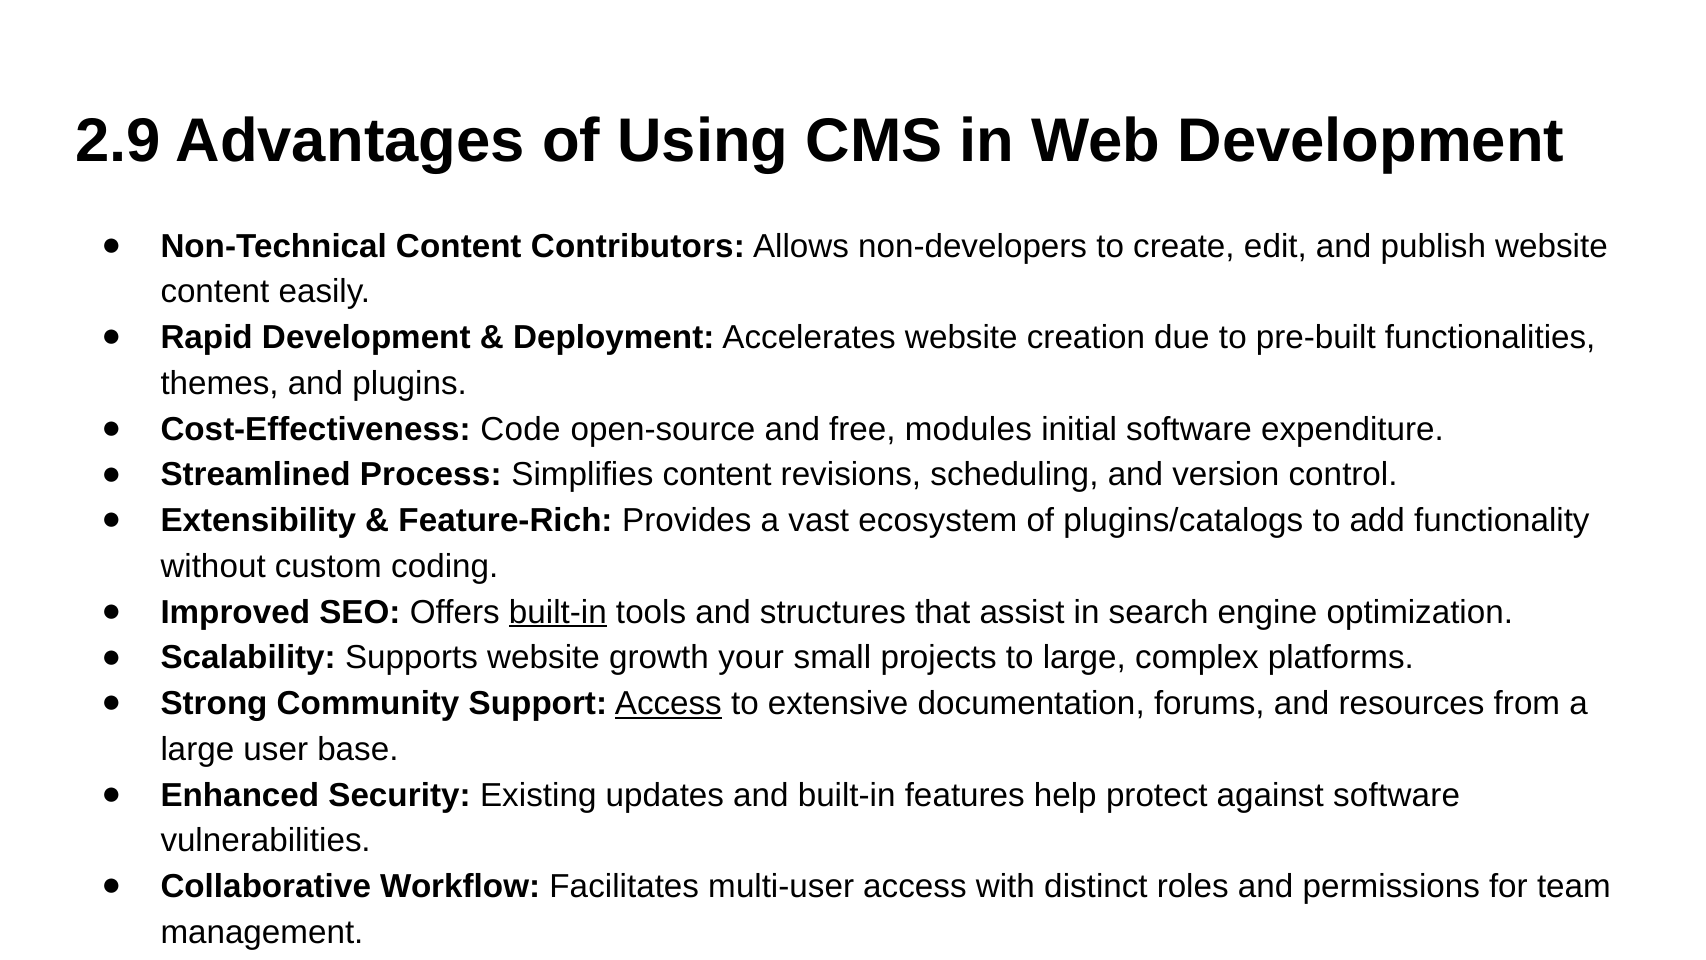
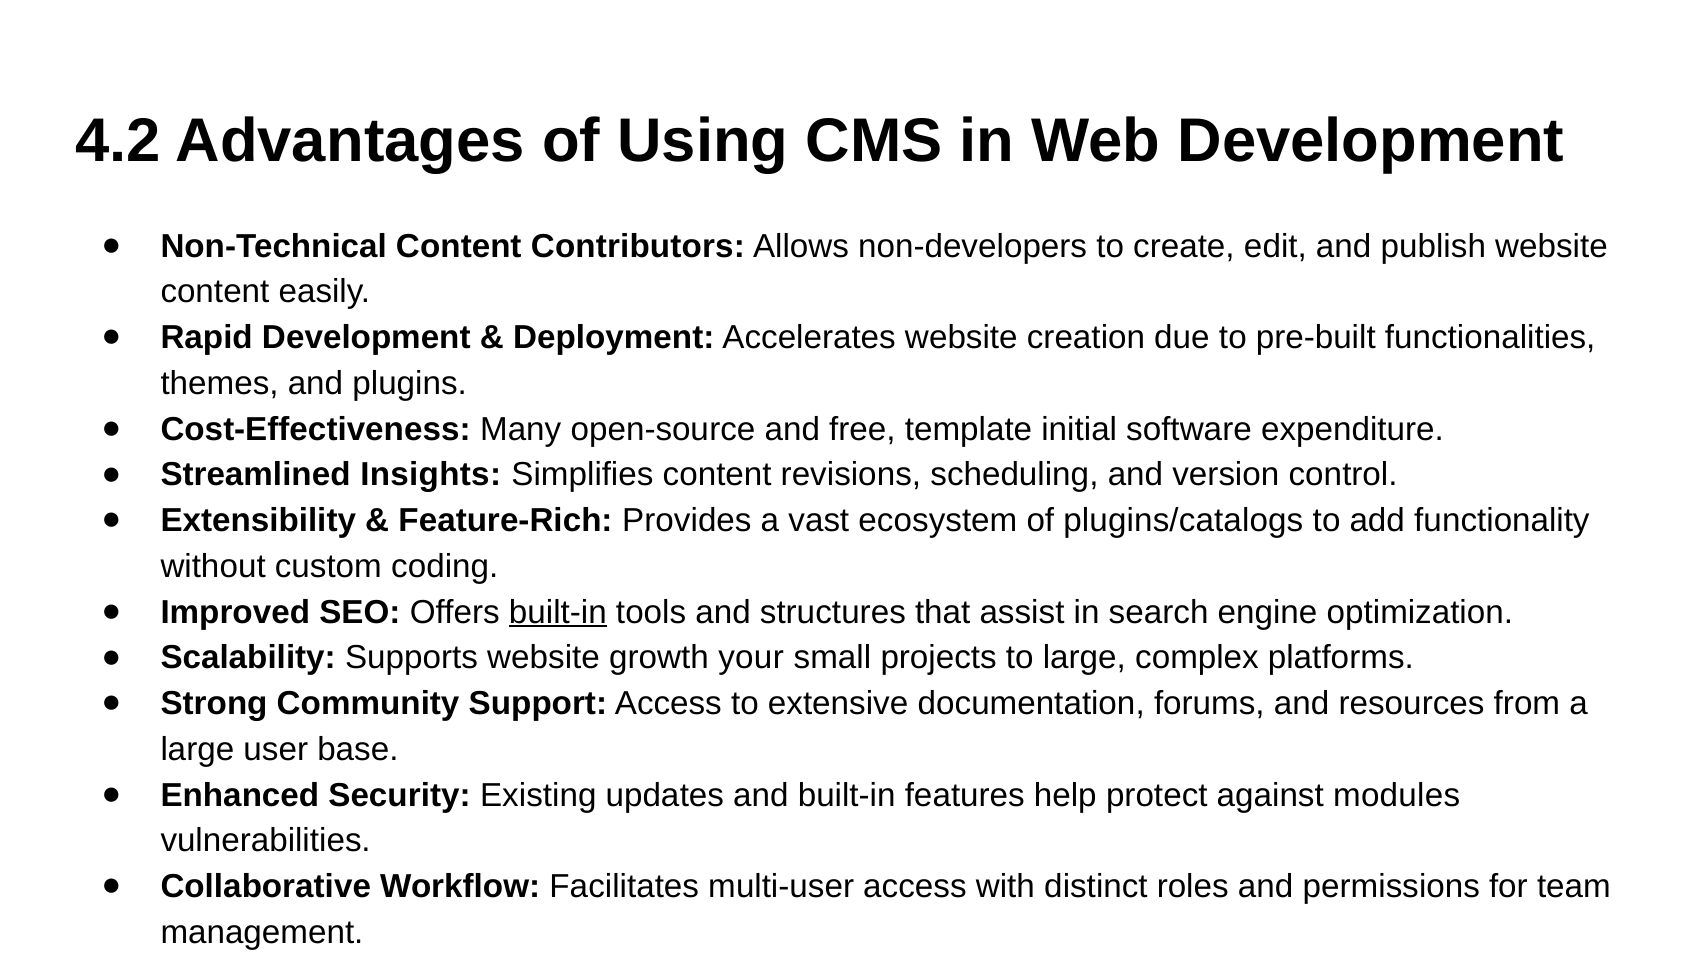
2.9: 2.9 -> 4.2 (118, 141)
Code: Code -> Many (521, 429)
modules: modules -> template (969, 429)
Process: Process -> Insights (431, 475)
Access underline: present -> none (668, 703)
against software: software -> modules (1397, 795)
